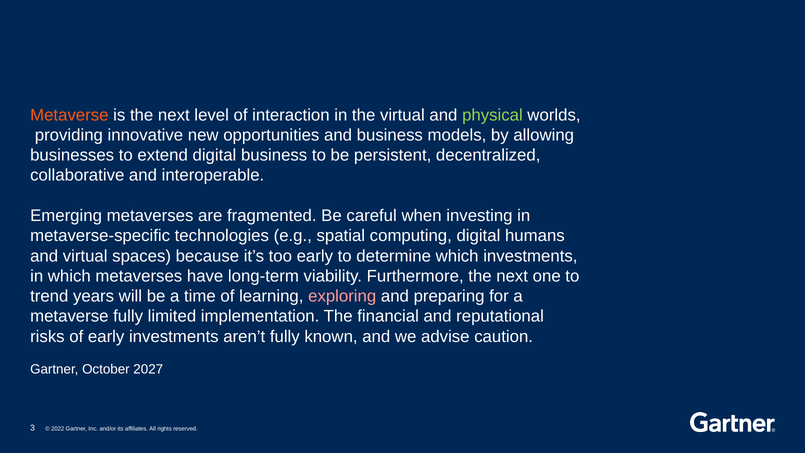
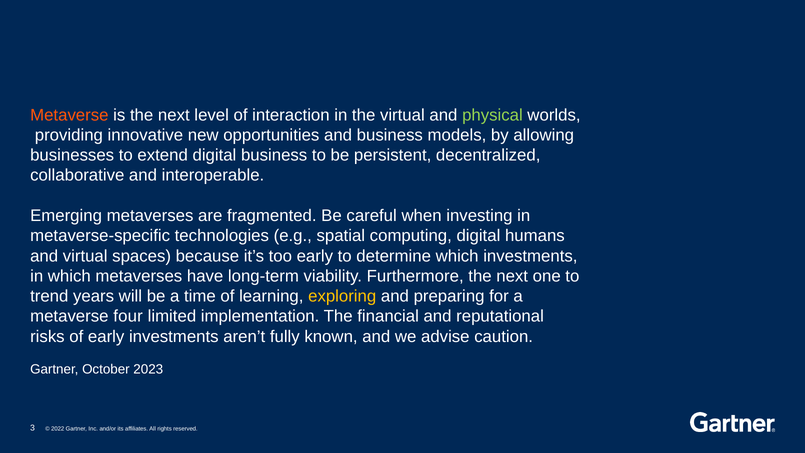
exploring colour: pink -> yellow (342, 296)
metaverse fully: fully -> four (128, 316)
2027: 2027 -> 2023 (148, 369)
